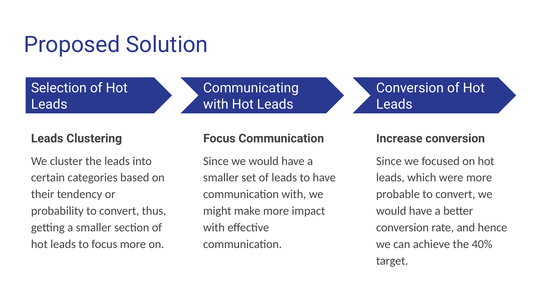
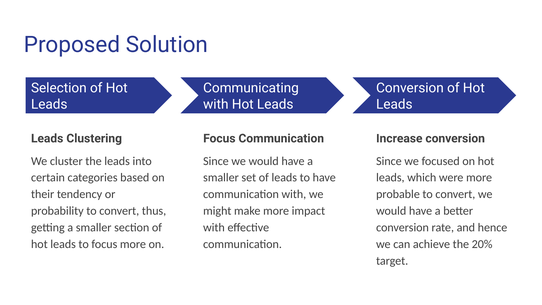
40%: 40% -> 20% (482, 244)
